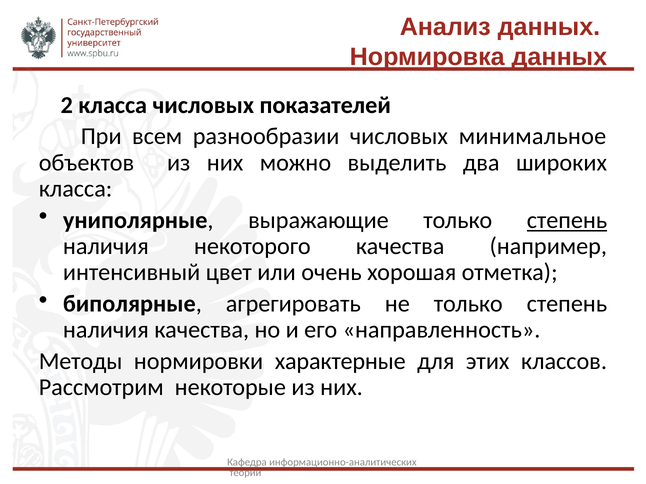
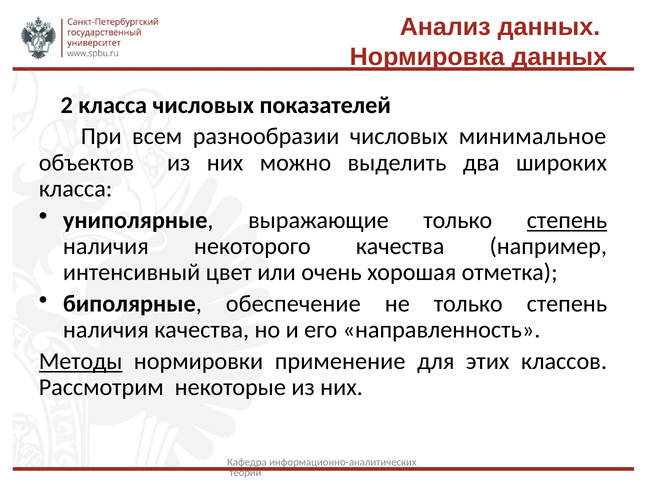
агрегировать: агрегировать -> обеспечение (293, 304)
Методы underline: none -> present (81, 362)
характерные: характерные -> применение (340, 362)
